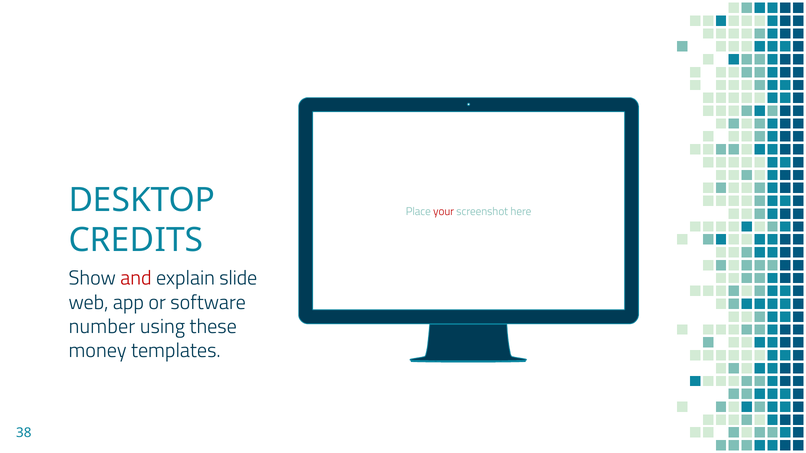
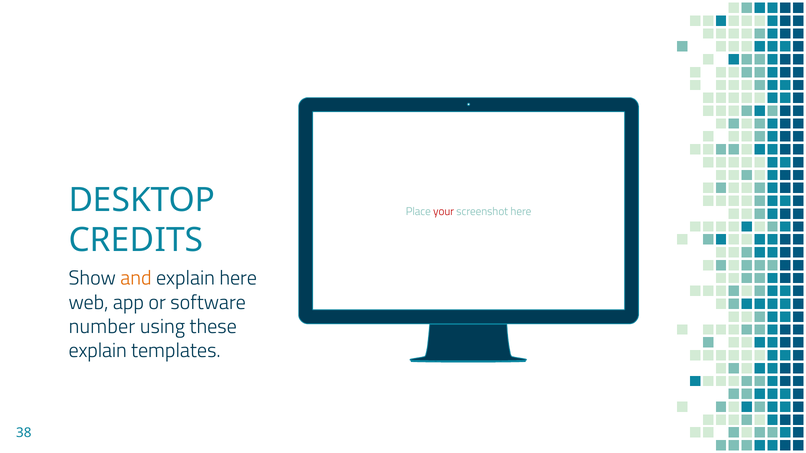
and colour: red -> orange (136, 278)
explain slide: slide -> here (238, 278)
money: money -> explain (98, 351)
